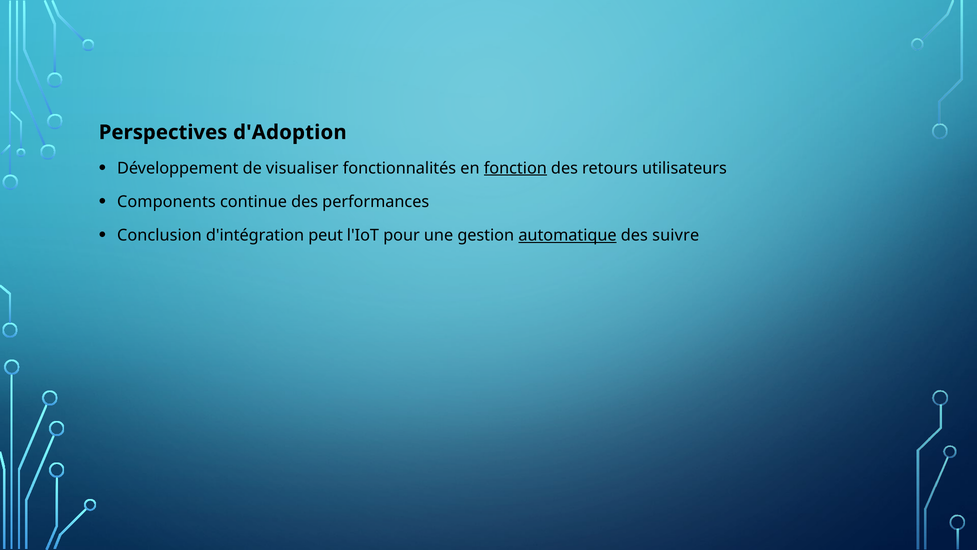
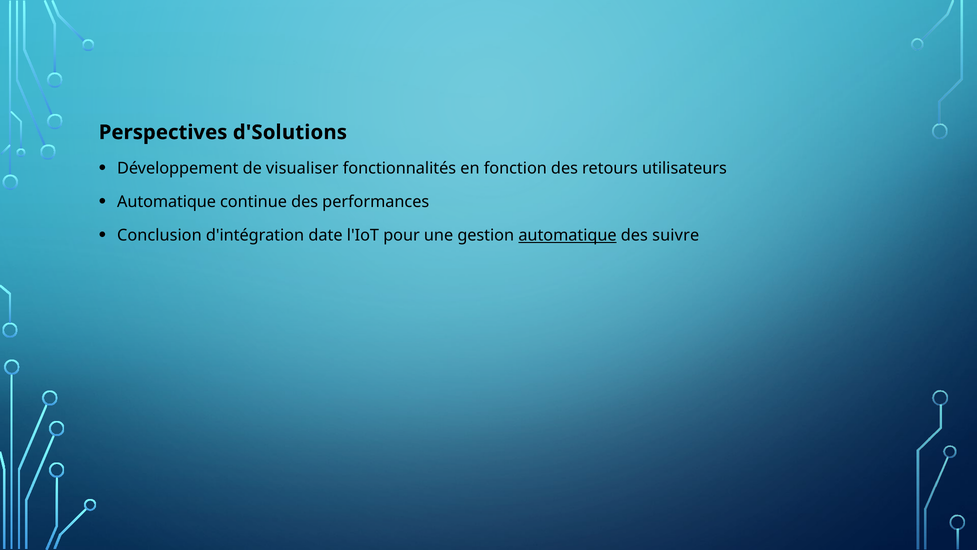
d'Adoption: d'Adoption -> d'Solutions (290, 132)
fonction underline: present -> none (515, 168)
Components: Components -> Automatique (167, 202)
peut: peut -> date (326, 235)
